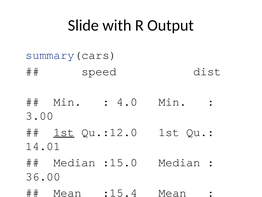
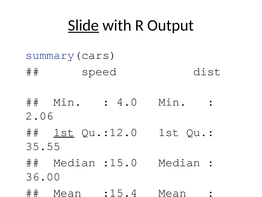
Slide underline: none -> present (83, 25)
3.00: 3.00 -> 2.06 (40, 116)
14.01: 14.01 -> 35.55 (43, 146)
